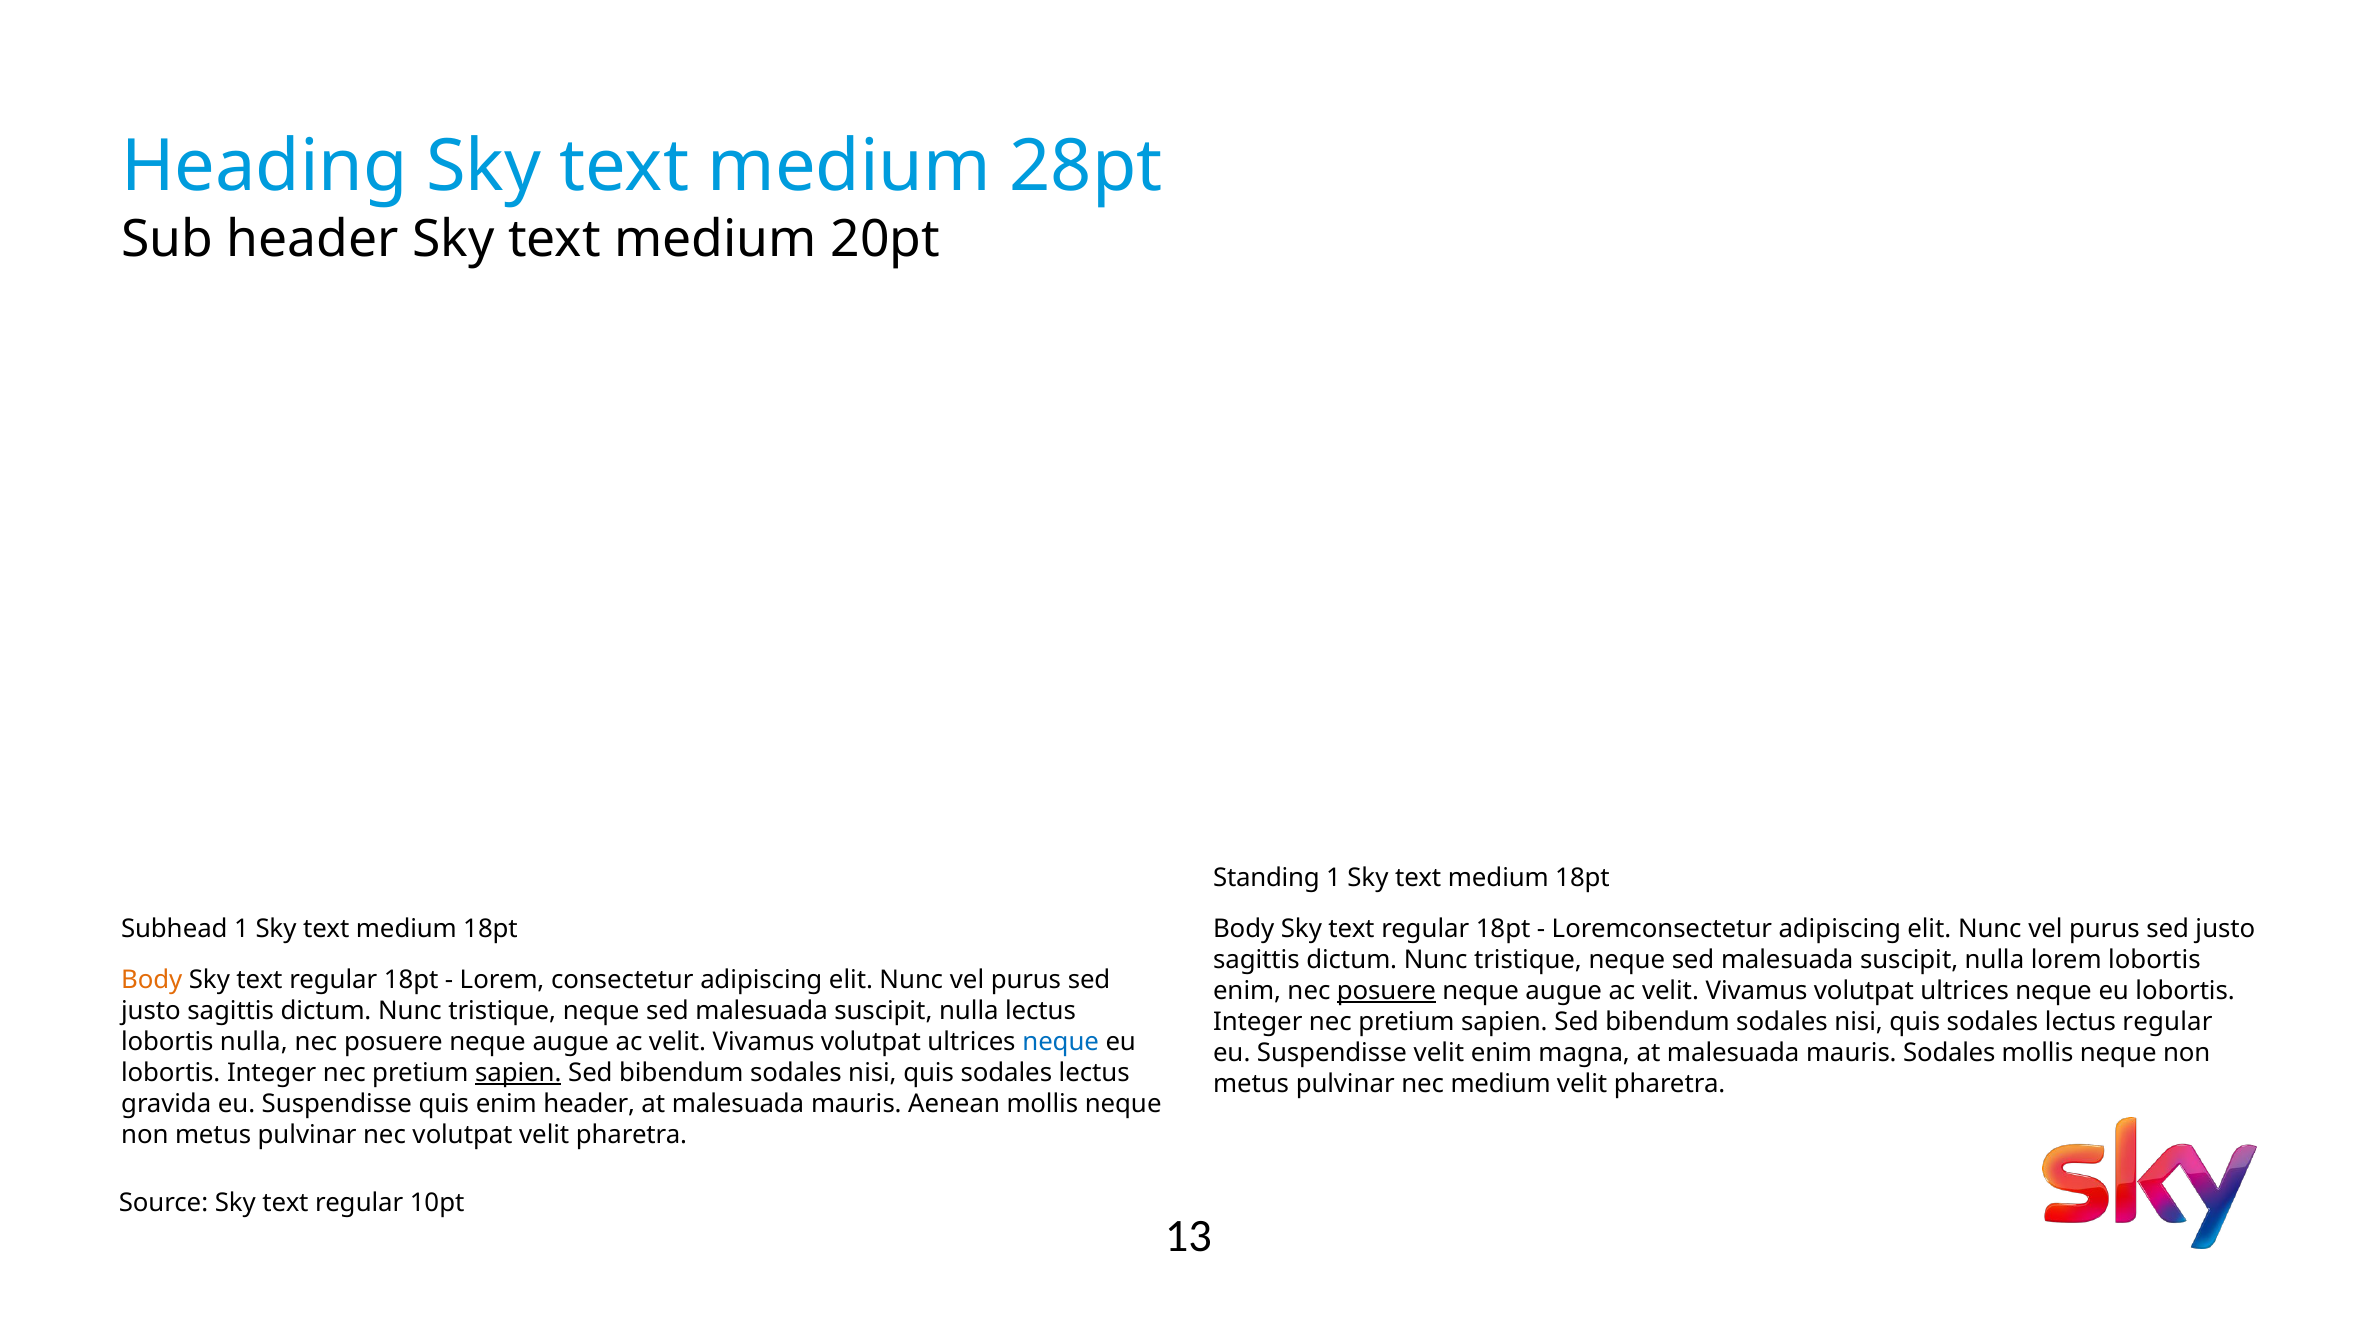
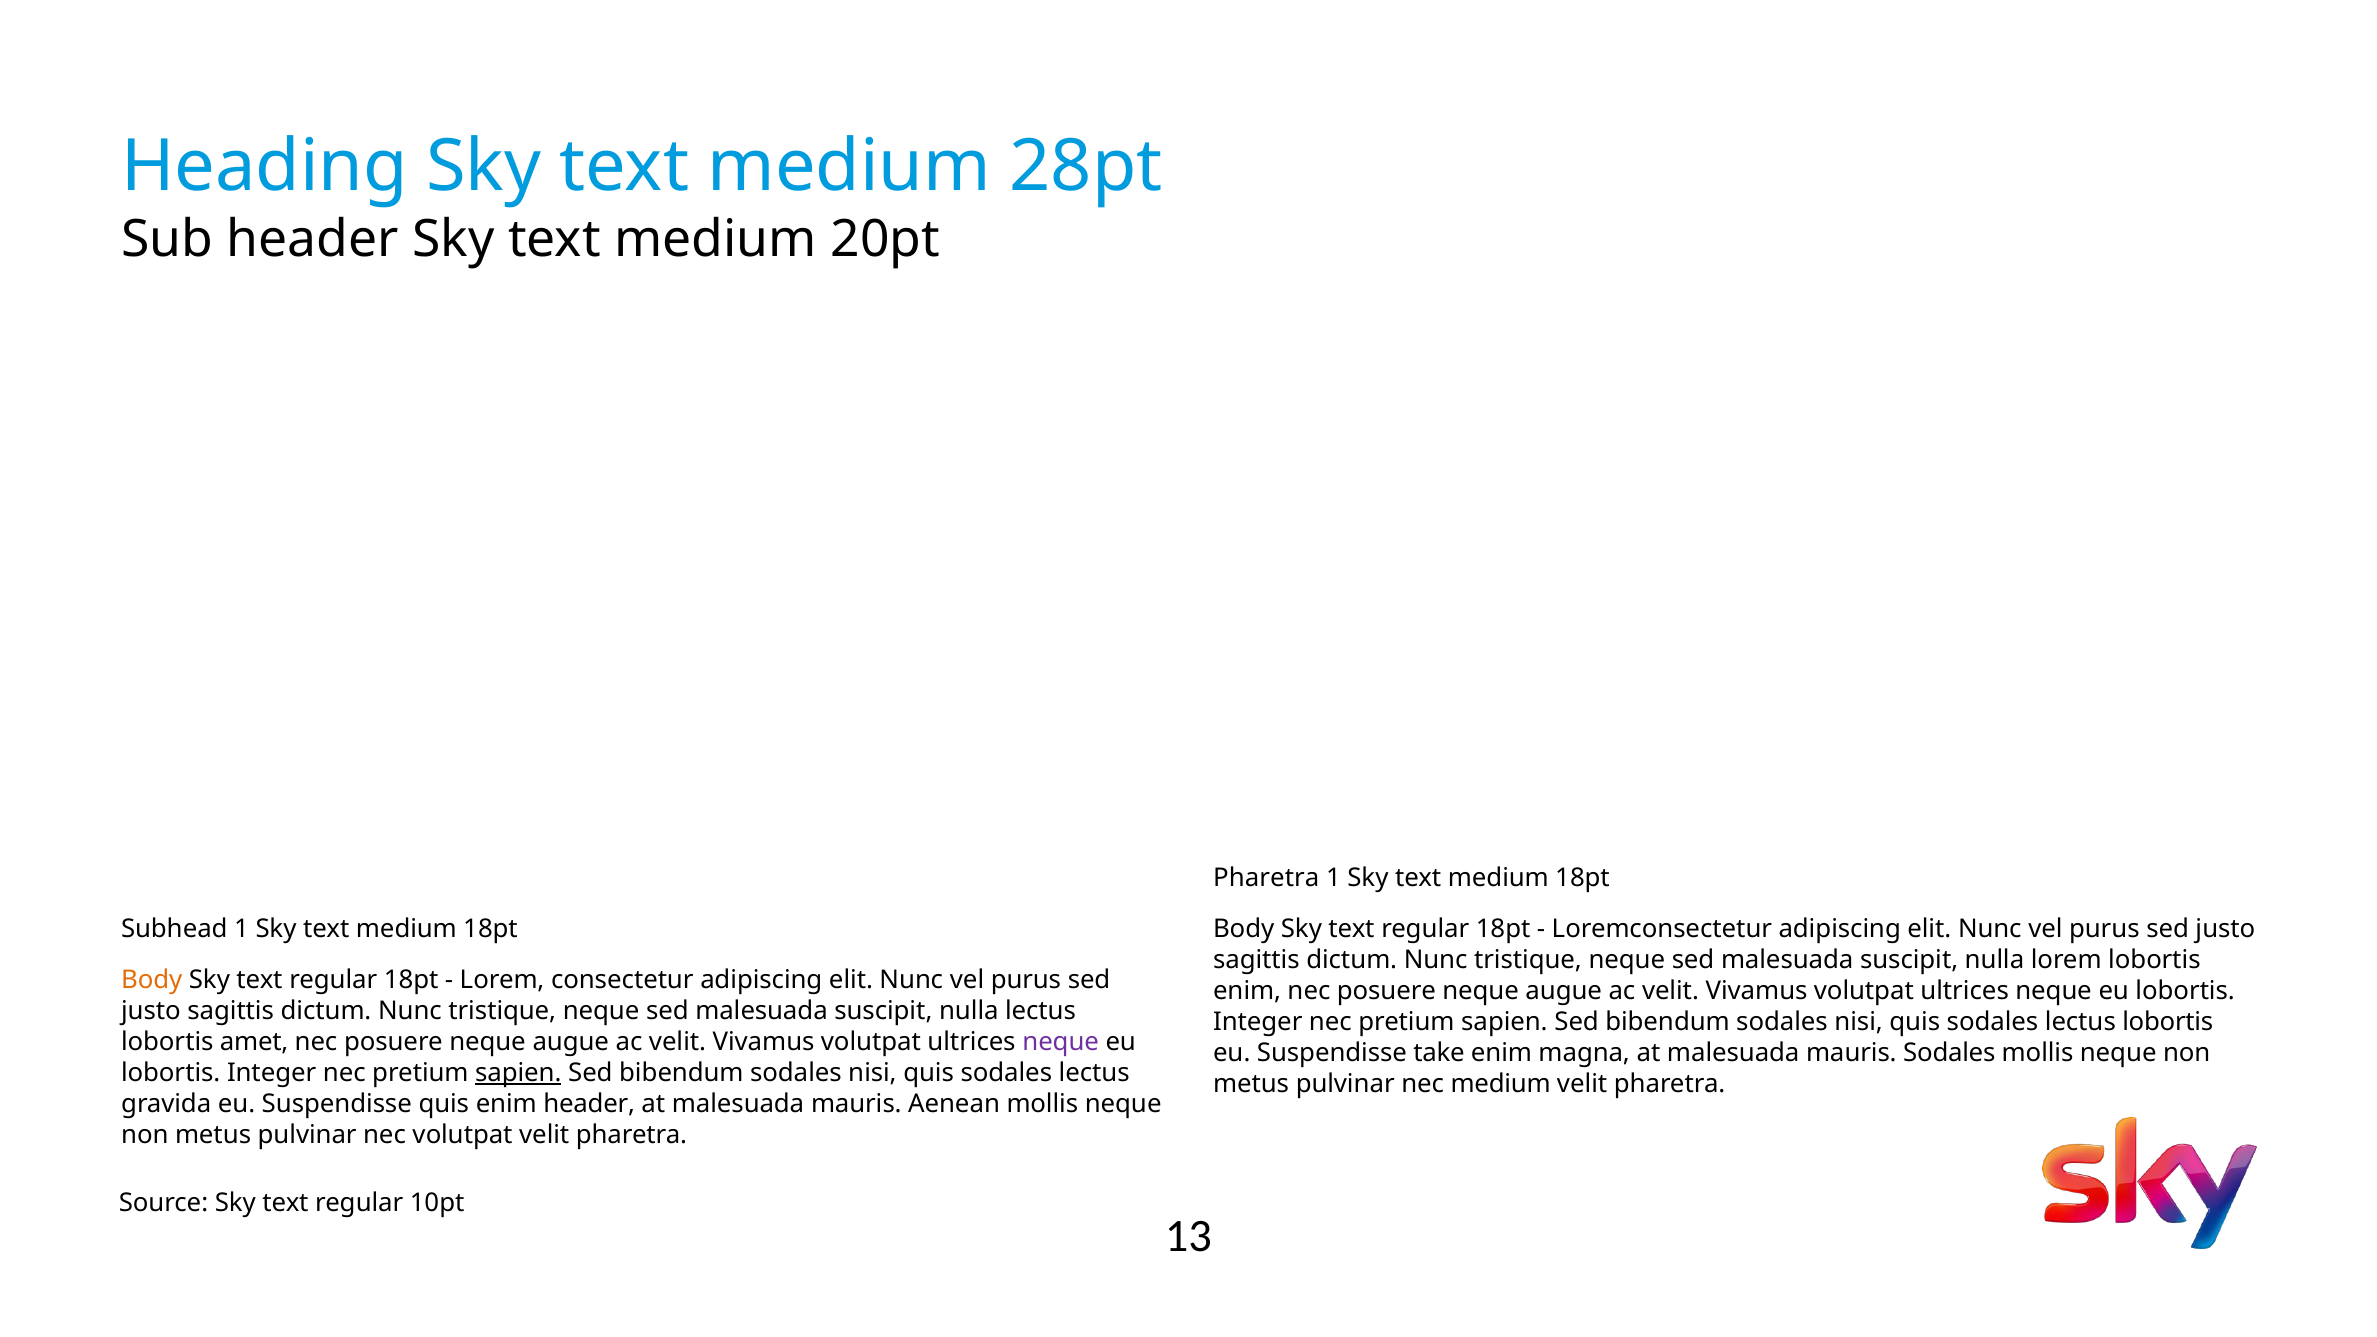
Standing: Standing -> Pharetra (1266, 878)
posuere underline: present -> none (1386, 991)
sodales lectus regular: regular -> lobortis (2168, 1022)
lobortis nulla: nulla -> amet (254, 1042)
neque colour: blue -> purple (1061, 1042)
Suspendisse velit: velit -> take (1439, 1053)
